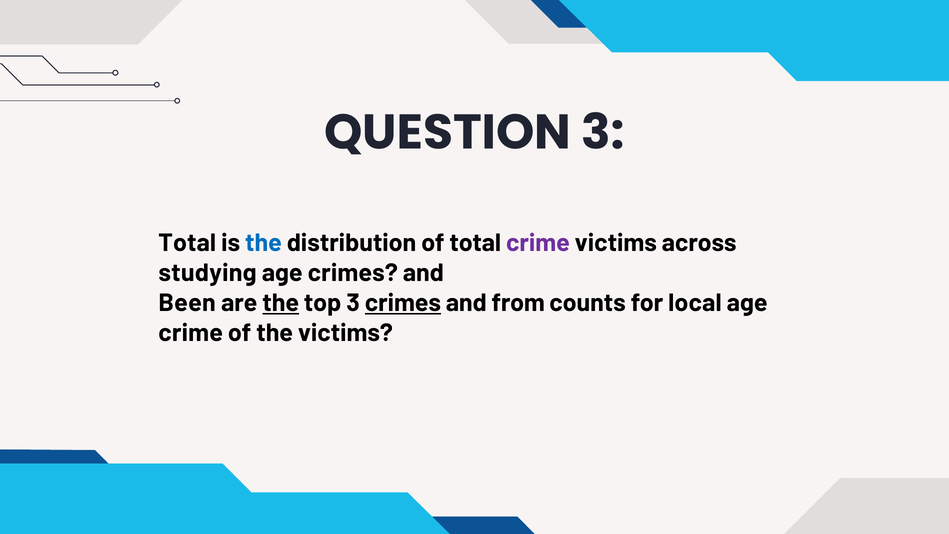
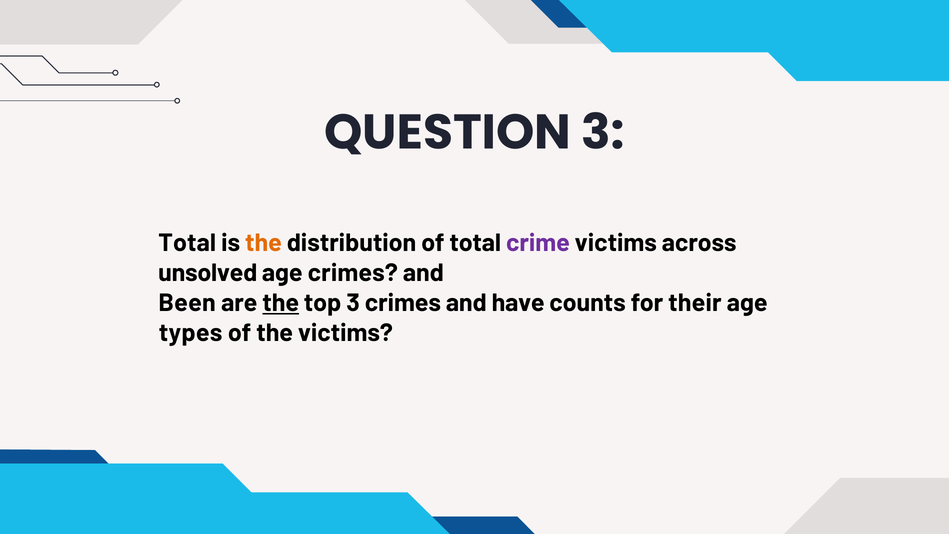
the colour: blue -> orange (263, 243)
studying: studying -> unsolved (208, 273)
crimes underline: present -> none (403, 303)
from: from -> have (518, 303)
local: local -> their (695, 303)
crime: crime -> types (191, 333)
